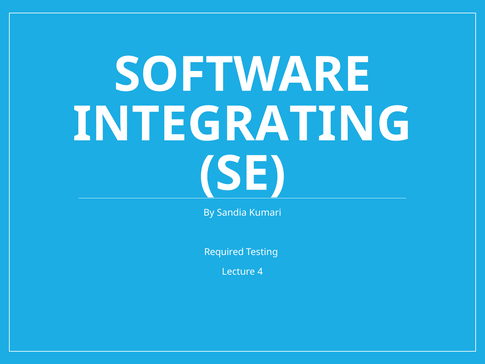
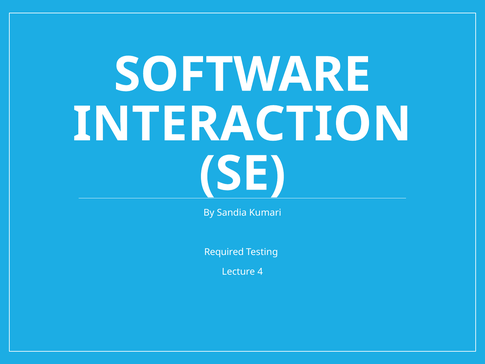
INTEGRATING: INTEGRATING -> INTERACTION (242, 124)
